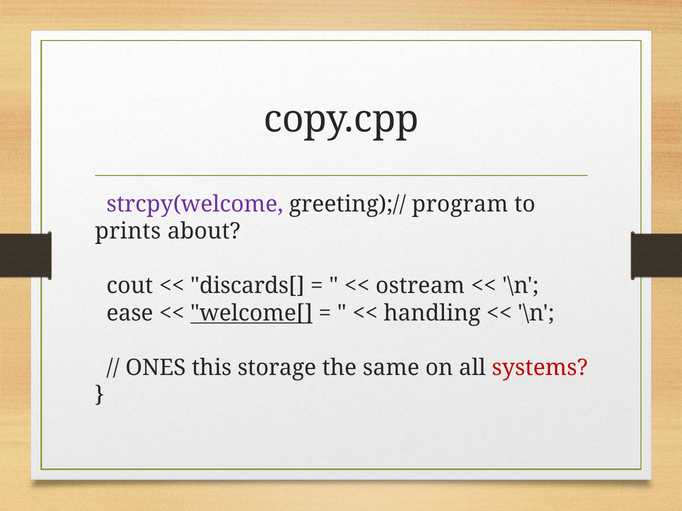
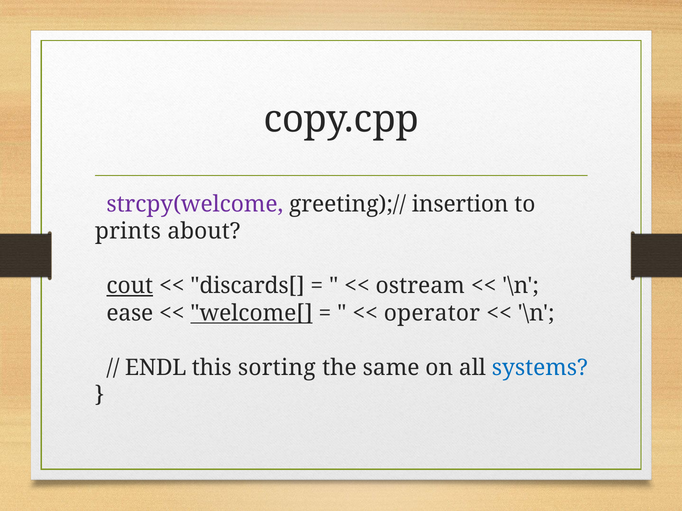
program: program -> insertion (460, 204)
cout underline: none -> present (130, 286)
handling: handling -> operator (432, 313)
ONES: ONES -> ENDL (156, 368)
storage: storage -> sorting (277, 368)
systems colour: red -> blue (540, 368)
